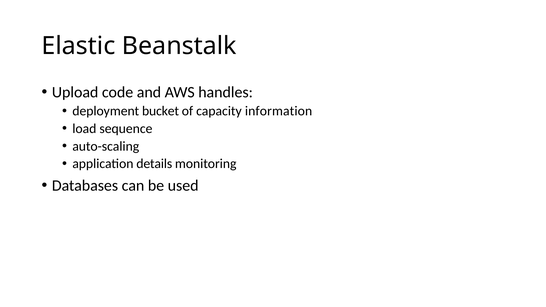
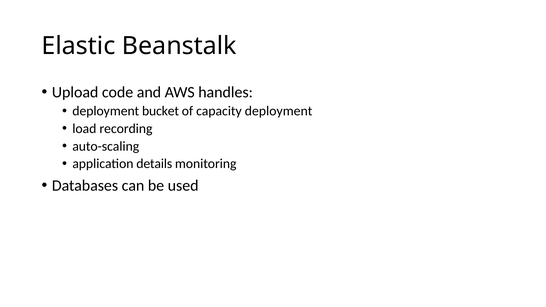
capacity information: information -> deployment (279, 111)
sequence: sequence -> recording (126, 129)
